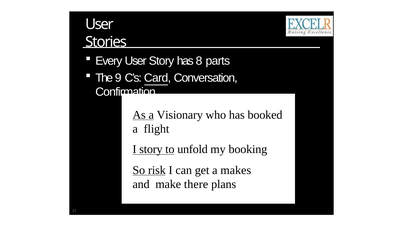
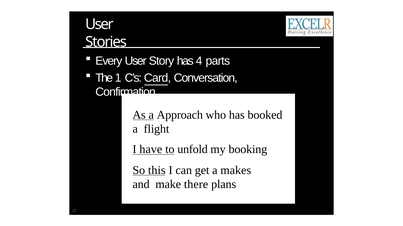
8: 8 -> 4 (199, 61)
9: 9 -> 1 (118, 78)
Visionary: Visionary -> Approach (180, 115)
I story: story -> have (151, 150)
risk: risk -> this (157, 171)
